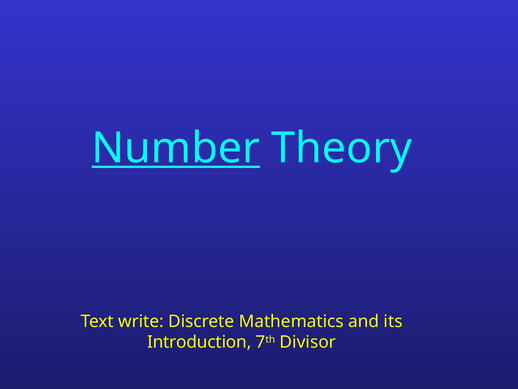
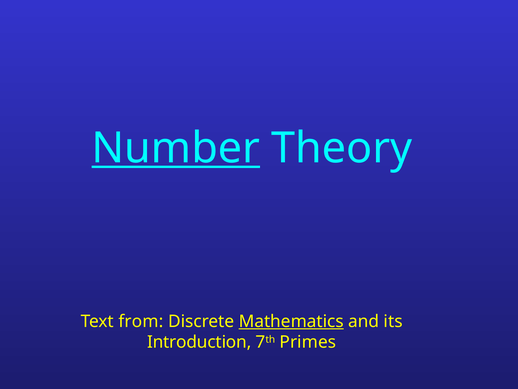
write: write -> from (141, 321)
Mathematics underline: none -> present (291, 321)
Divisor: Divisor -> Primes (308, 342)
